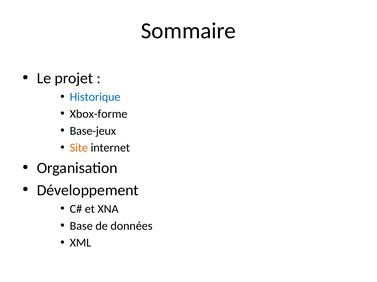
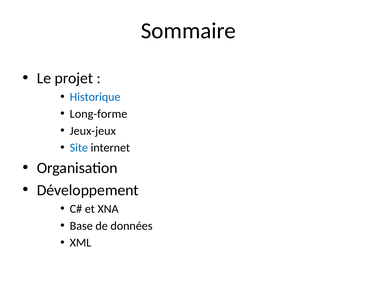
Xbox-forme: Xbox-forme -> Long-forme (99, 114)
Base-jeux: Base-jeux -> Jeux-jeux (93, 131)
Site colour: orange -> blue (79, 148)
